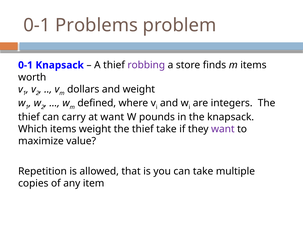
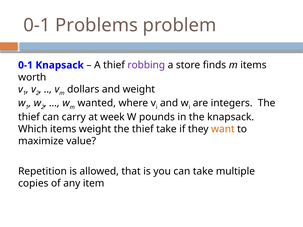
defined: defined -> wanted (97, 103)
at want: want -> week (112, 117)
want colour: purple -> orange (223, 129)
